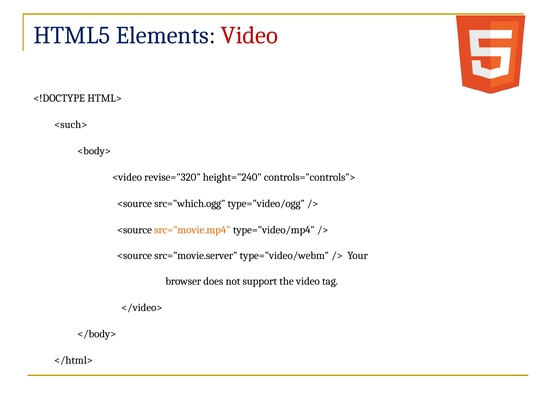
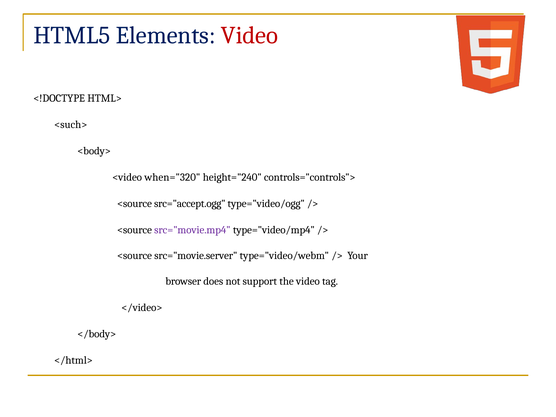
revise="320: revise="320 -> when="320 (172, 177)
src="which.ogg: src="which.ogg -> src="accept.ogg (190, 203)
src="movie.mp4 colour: orange -> purple (192, 230)
